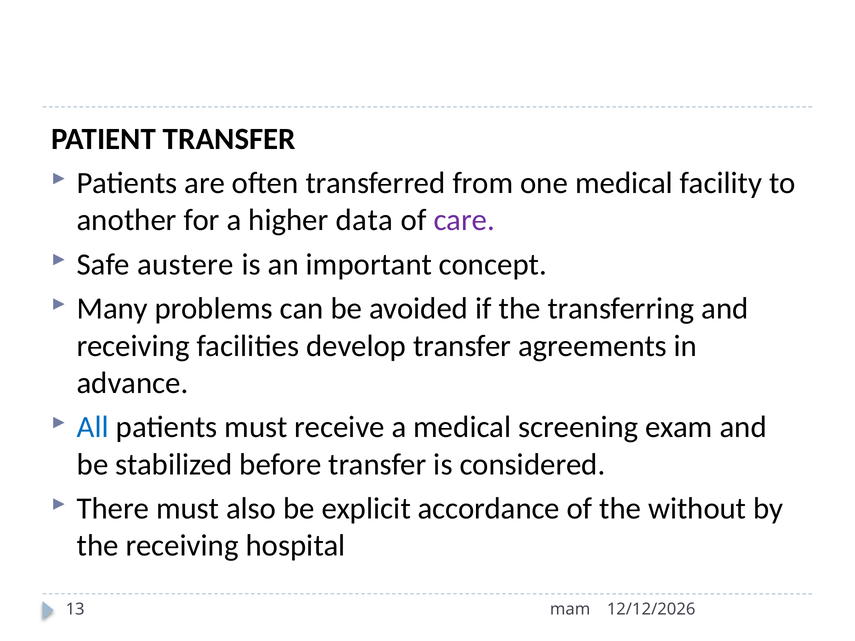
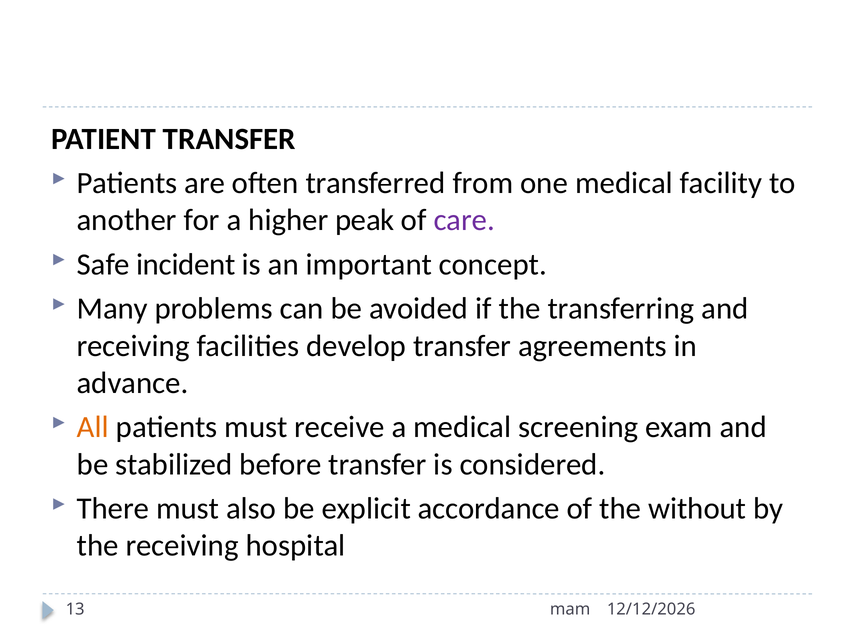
data: data -> peak (365, 220)
austere: austere -> incident (186, 265)
All colour: blue -> orange (93, 427)
